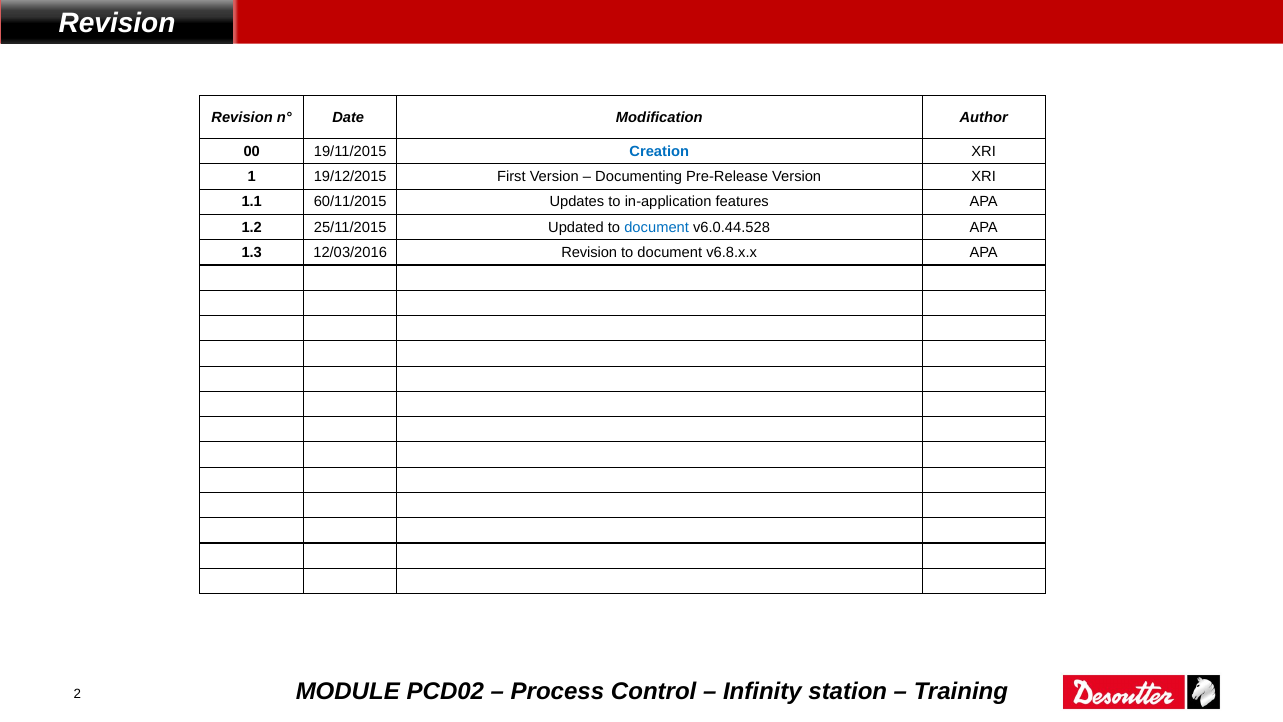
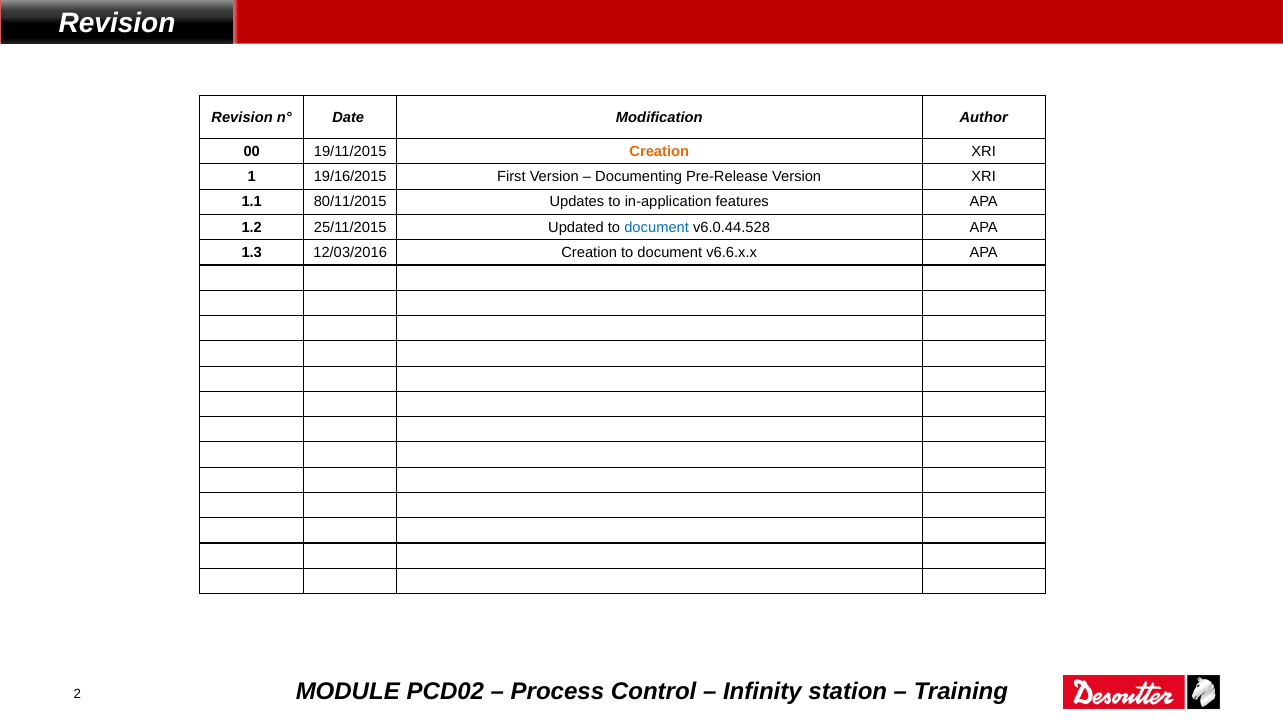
Creation colour: blue -> orange (659, 151)
19/12/2015: 19/12/2015 -> 19/16/2015 (350, 177)
60/11/2015: 60/11/2015 -> 80/11/2015 (350, 202)
12/03/2016 Revision: Revision -> Creation (589, 252)
v6.8.x.x: v6.8.x.x -> v6.6.x.x (732, 252)
